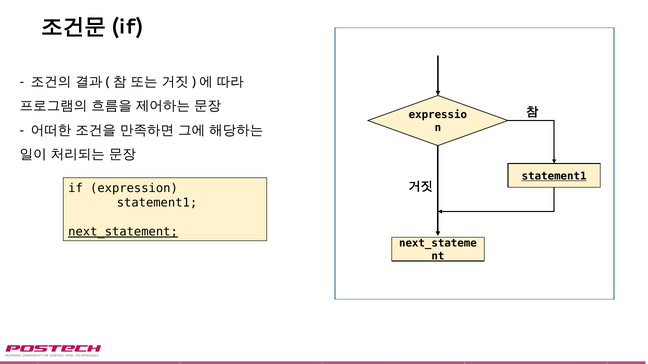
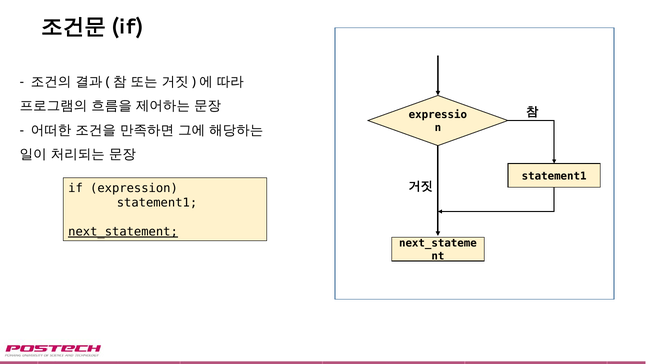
statement1 underline: present -> none (554, 176)
